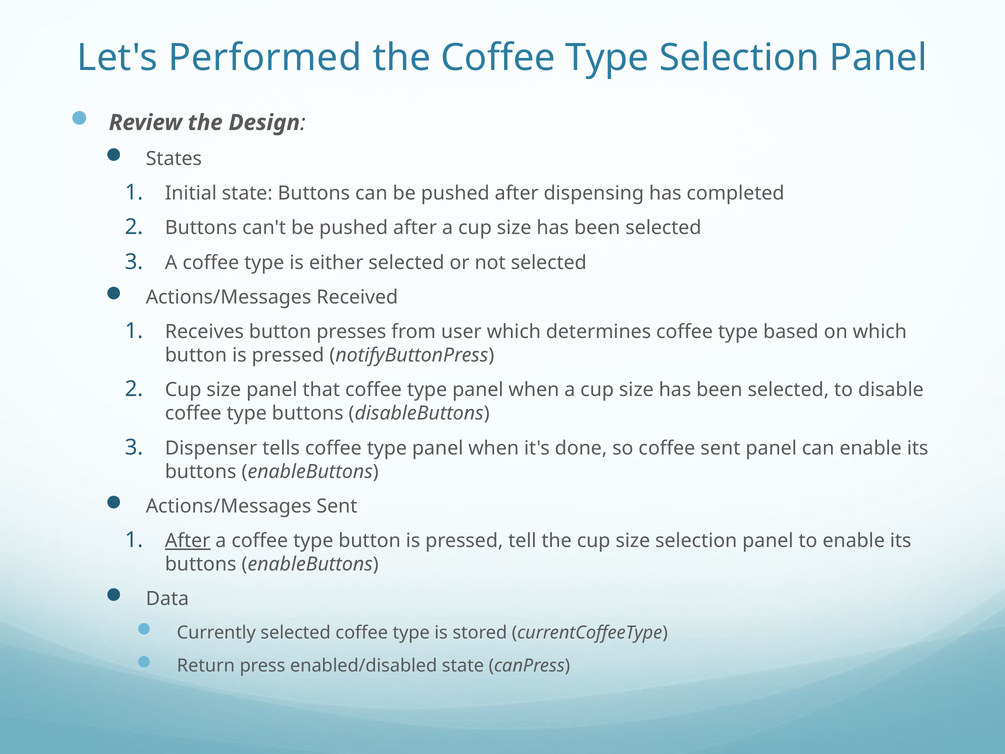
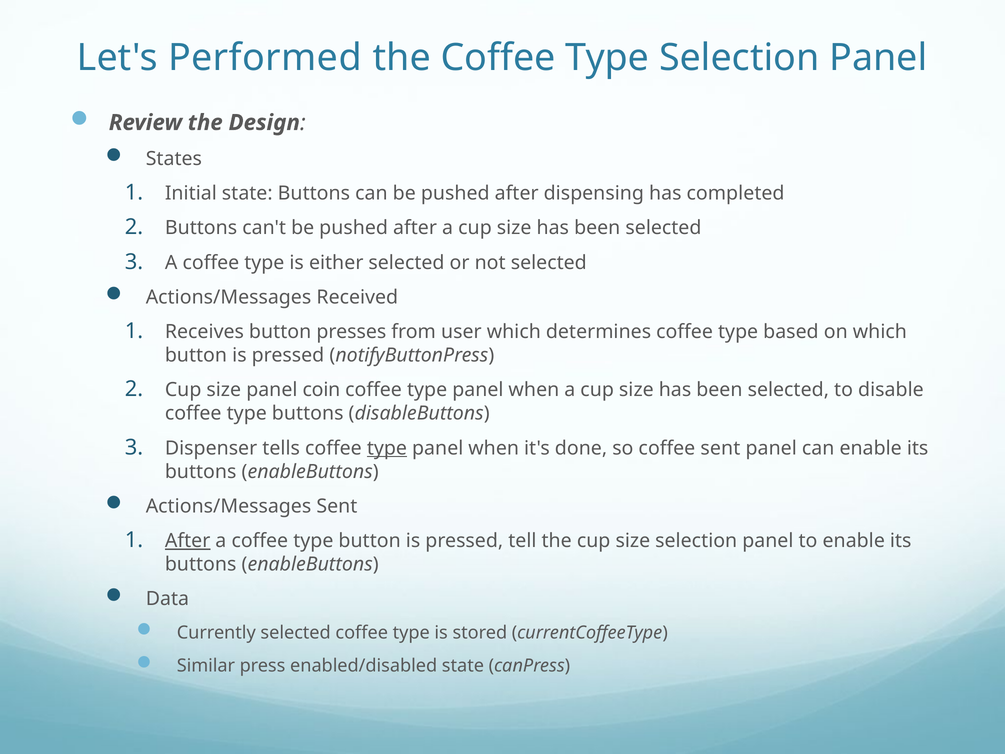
that: that -> coin (321, 390)
type underline: none -> present (387, 448)
Return: Return -> Similar (206, 665)
